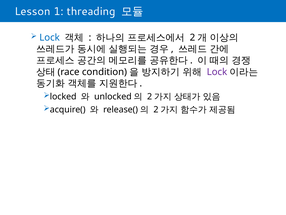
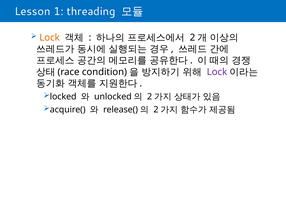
Lock colour: blue -> orange (50, 37)
